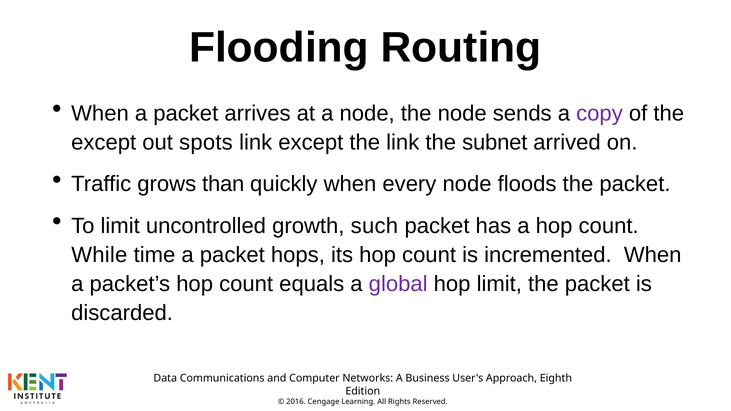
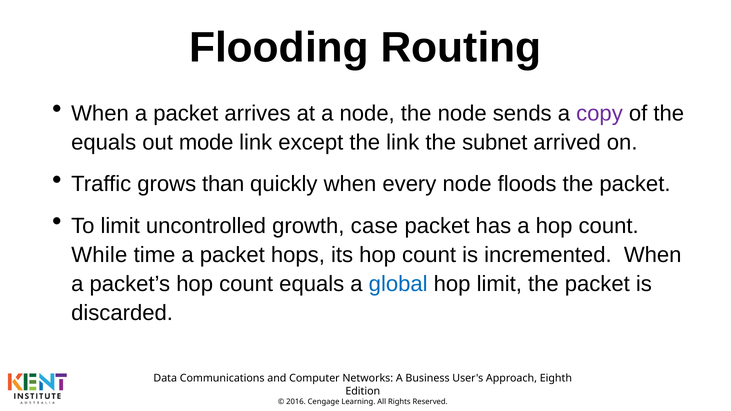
except: except -> equals (104, 143)
spots: spots -> mode (206, 143)
such: such -> case (374, 226)
global colour: purple -> blue (398, 284)
